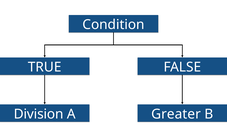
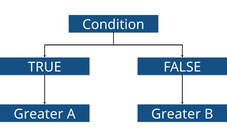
Division: Division -> Greater (39, 114)
